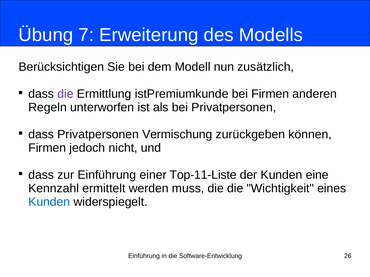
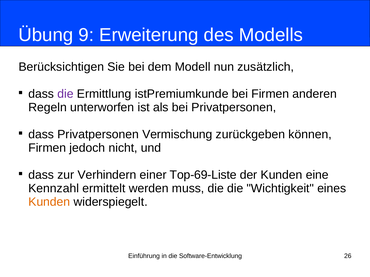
7: 7 -> 9 (86, 35)
zur Einführung: Einführung -> Verhindern (107, 175)
Top-11-Liste: Top-11-Liste -> Top-69-Liste (203, 175)
Kunden colour: blue -> orange (49, 202)
